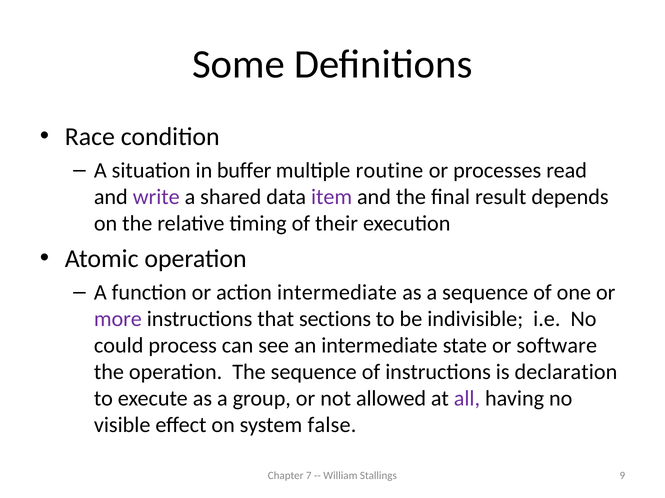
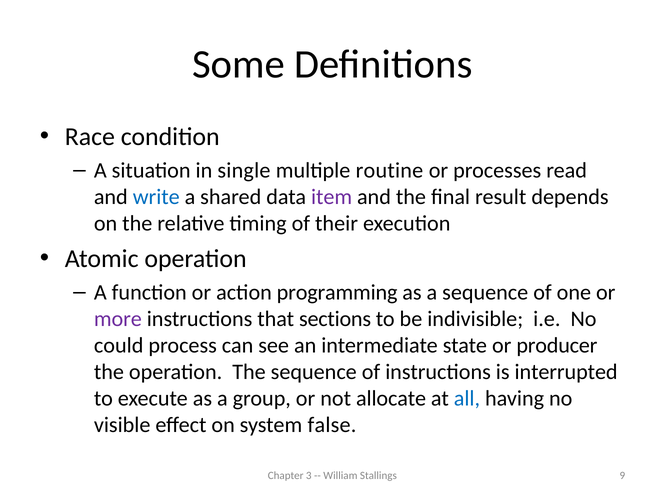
buffer: buffer -> single (244, 171)
write colour: purple -> blue (156, 197)
action intermediate: intermediate -> programming (337, 293)
software: software -> producer (557, 346)
declaration: declaration -> interrupted (566, 373)
allowed: allowed -> allocate (391, 399)
all colour: purple -> blue (467, 399)
7: 7 -> 3 (309, 476)
